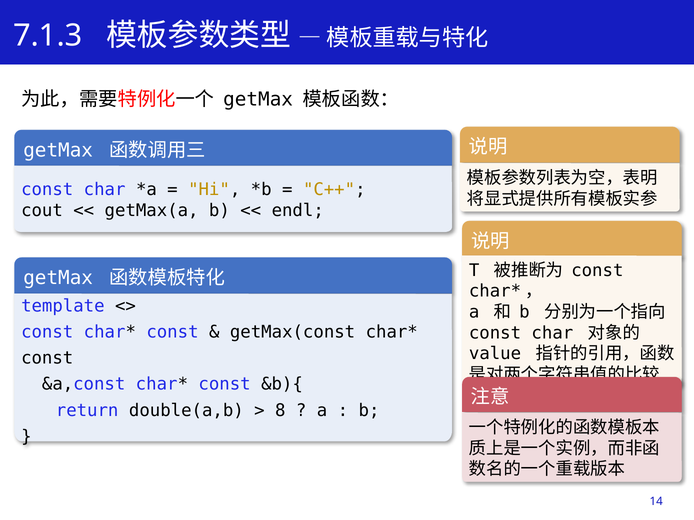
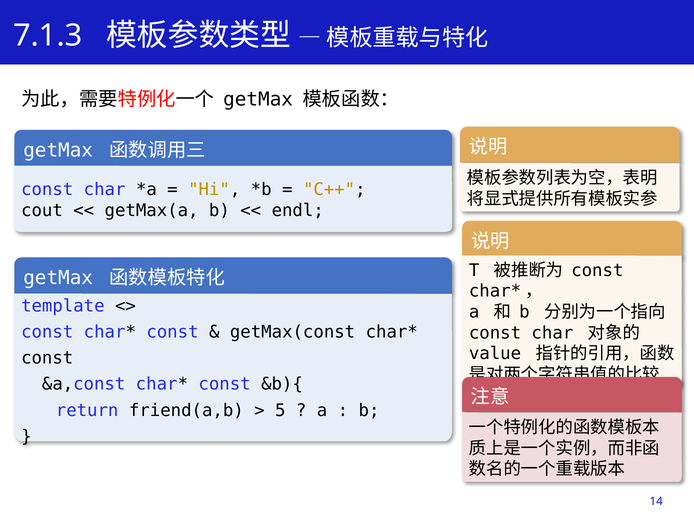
double(a,b: double(a,b -> friend(a,b (186, 411)
8: 8 -> 5 (280, 411)
